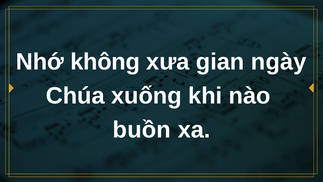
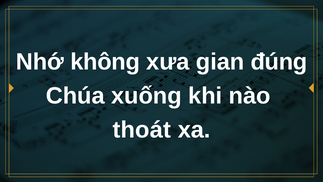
ngày: ngày -> đúng (279, 62)
buồn: buồn -> thoát (142, 130)
